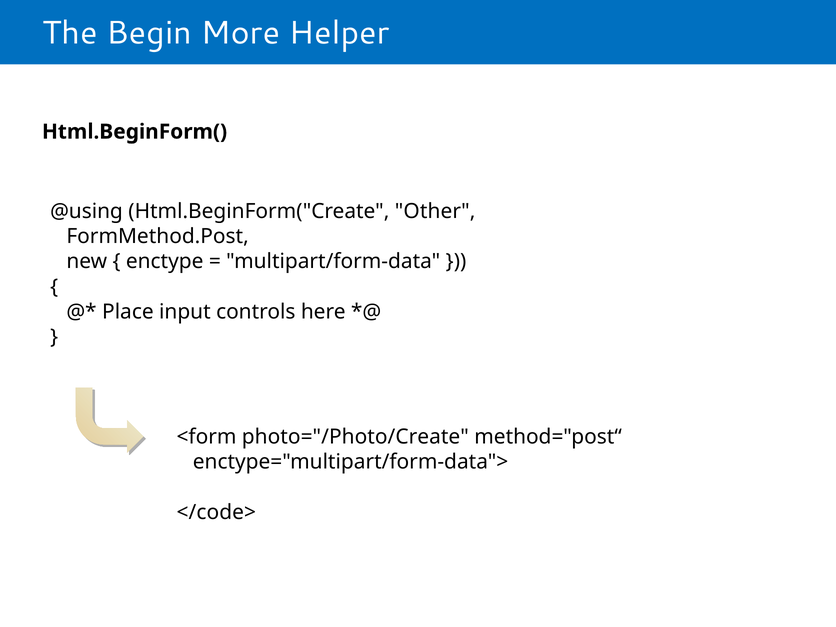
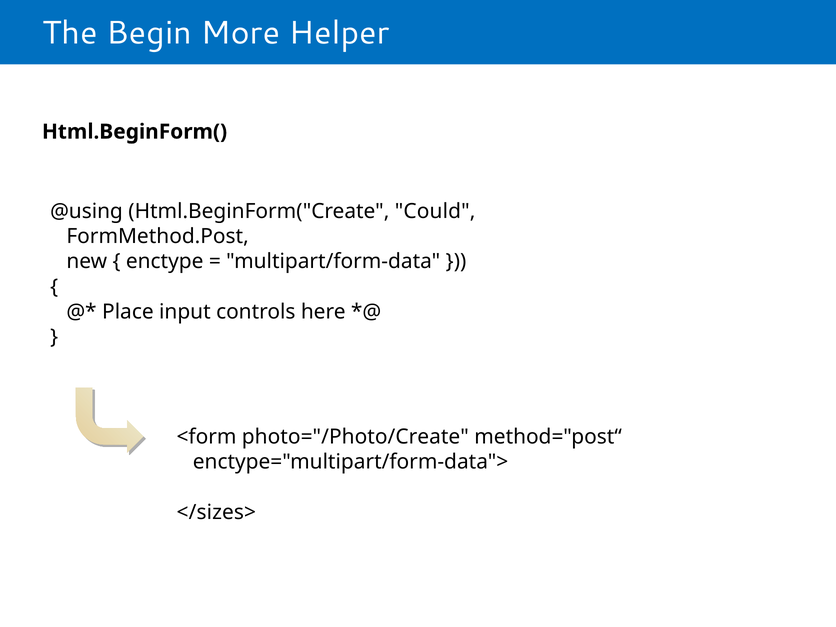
Other: Other -> Could (435, 211)
</code>: </code> -> </sizes> (216, 512)
